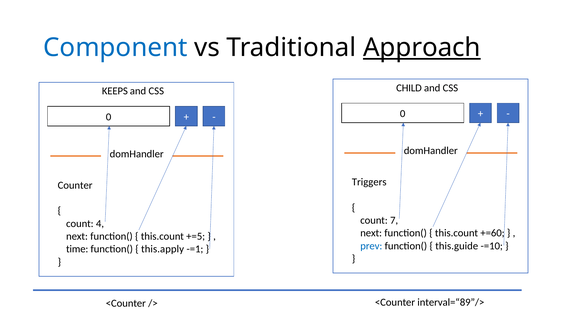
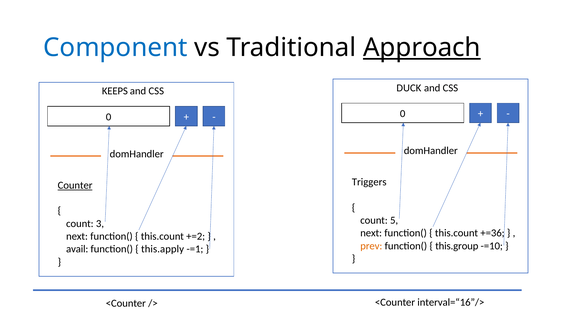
CHILD: CHILD -> DUCK (409, 88)
Counter underline: none -> present (75, 185)
7: 7 -> 5 (394, 220)
4: 4 -> 3 (100, 224)
+=60: +=60 -> +=36 (492, 233)
+=5: +=5 -> +=2 (196, 236)
prev colour: blue -> orange (371, 246)
this.guide: this.guide -> this.group (457, 246)
time: time -> avail (77, 249)
interval=“89”/>: interval=“89”/> -> interval=“16”/> (451, 302)
